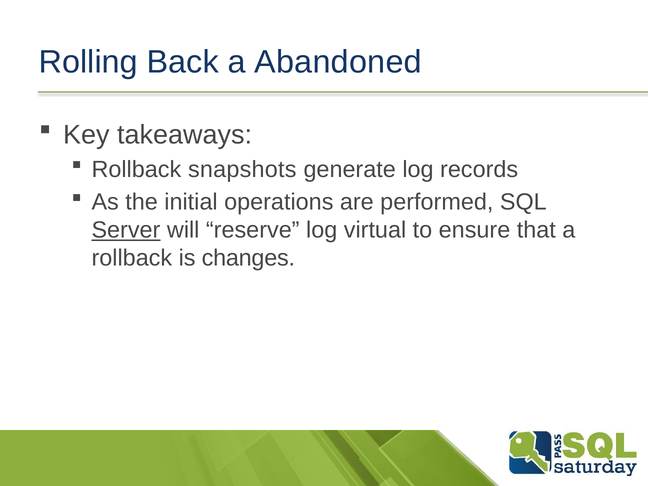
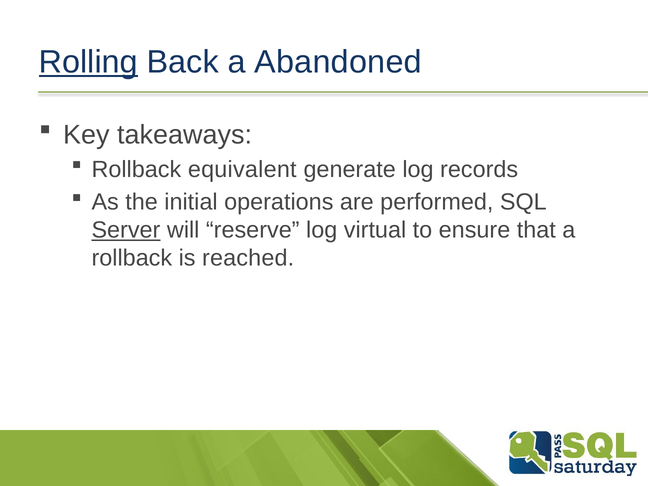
Rolling underline: none -> present (88, 62)
snapshots: snapshots -> equivalent (242, 169)
changes: changes -> reached (248, 258)
